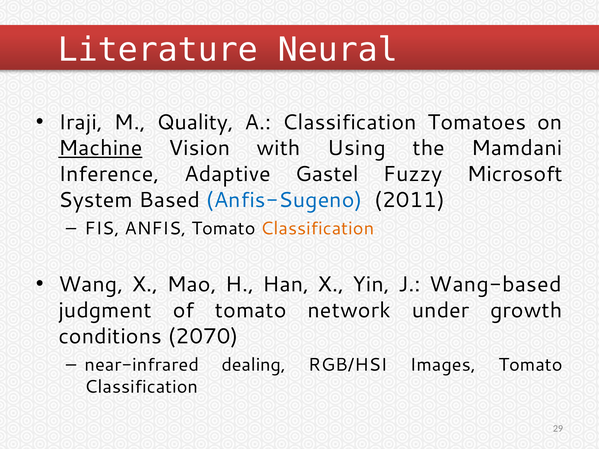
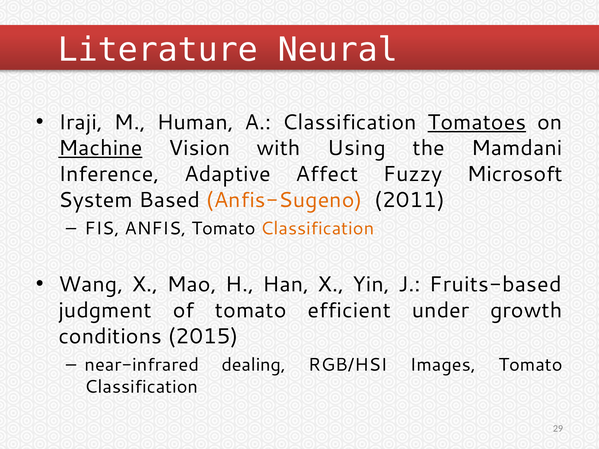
Quality: Quality -> Human (195, 122)
Tomatoes underline: none -> present (477, 122)
Gastel: Gastel -> Affect (327, 174)
Anfis-Sugeno colour: blue -> orange (284, 200)
Wang-based: Wang-based -> Fruits-based (495, 285)
network: network -> efficient (349, 311)
2070: 2070 -> 2015 (203, 337)
